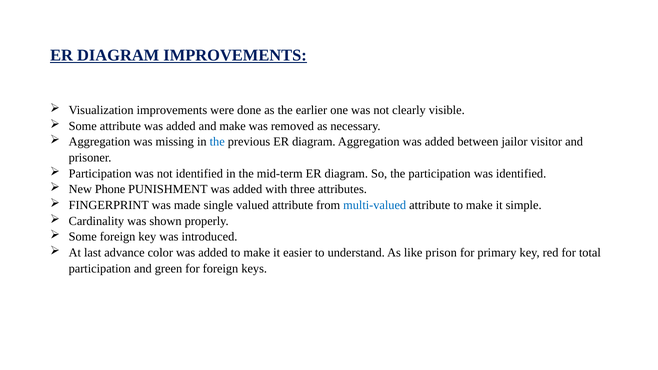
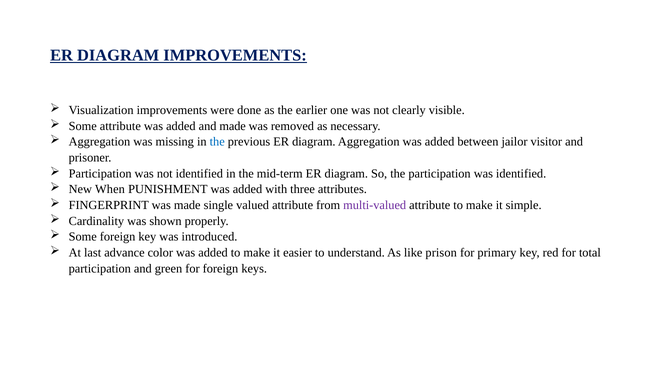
and make: make -> made (233, 126)
Phone: Phone -> When (110, 189)
multi-valued colour: blue -> purple (375, 205)
